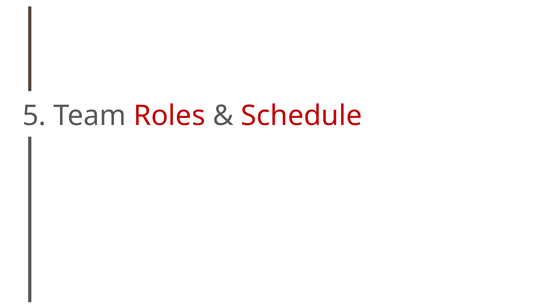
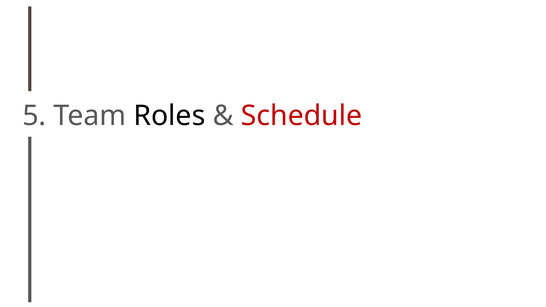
Roles colour: red -> black (169, 116)
